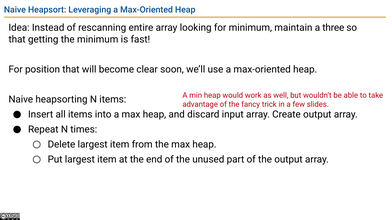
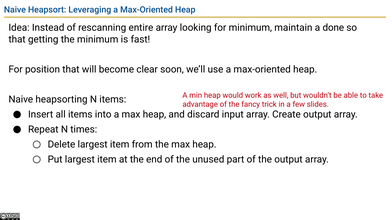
three: three -> done (333, 28)
